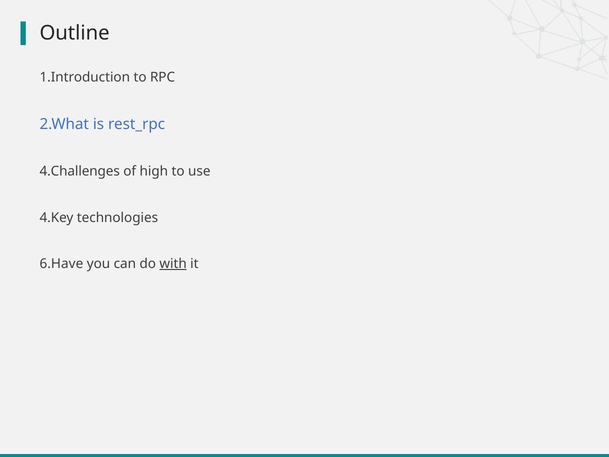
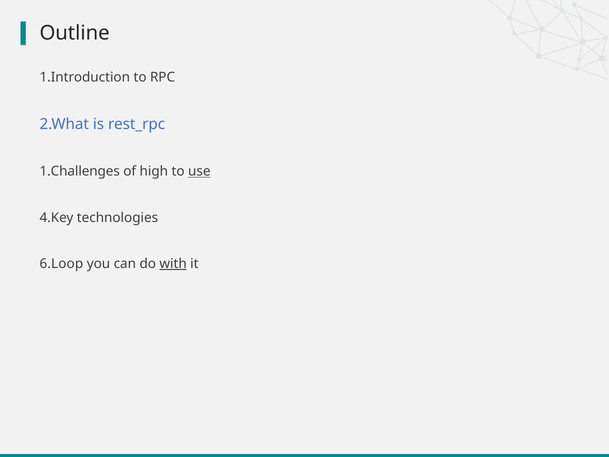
4.Challenges: 4.Challenges -> 1.Challenges (80, 171)
use underline: none -> present (199, 171)
6.Have: 6.Have -> 6.Loop (61, 264)
